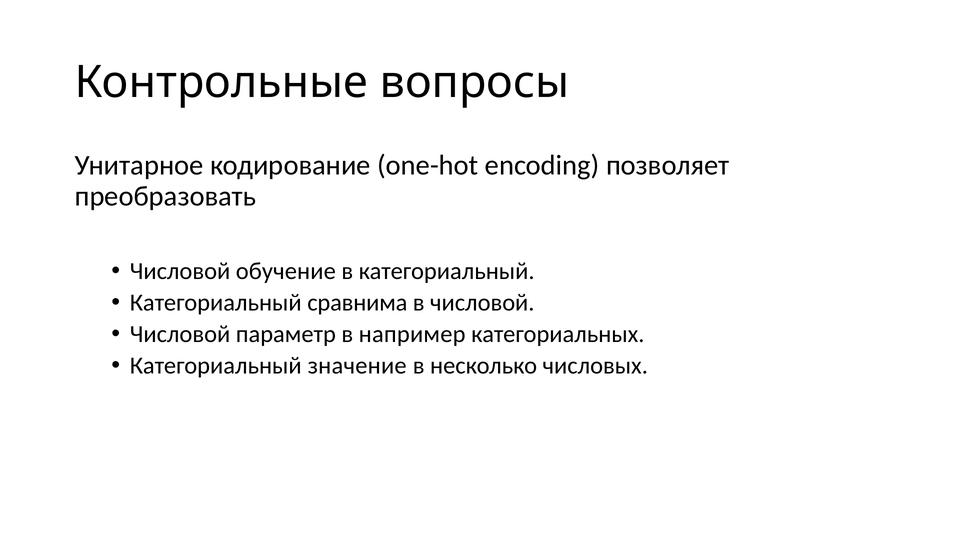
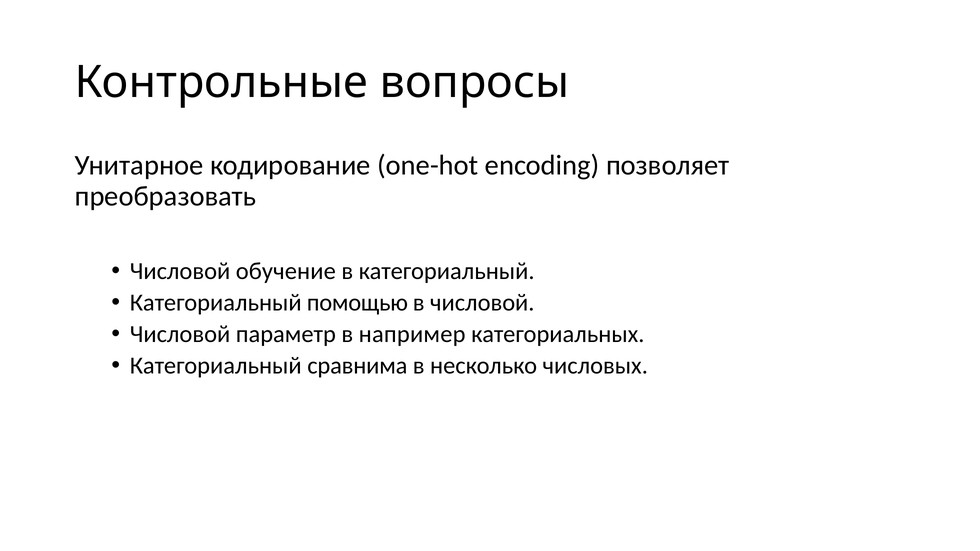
сравнима: сравнима -> помощью (357, 303)
значение: значение -> сравнима (357, 366)
